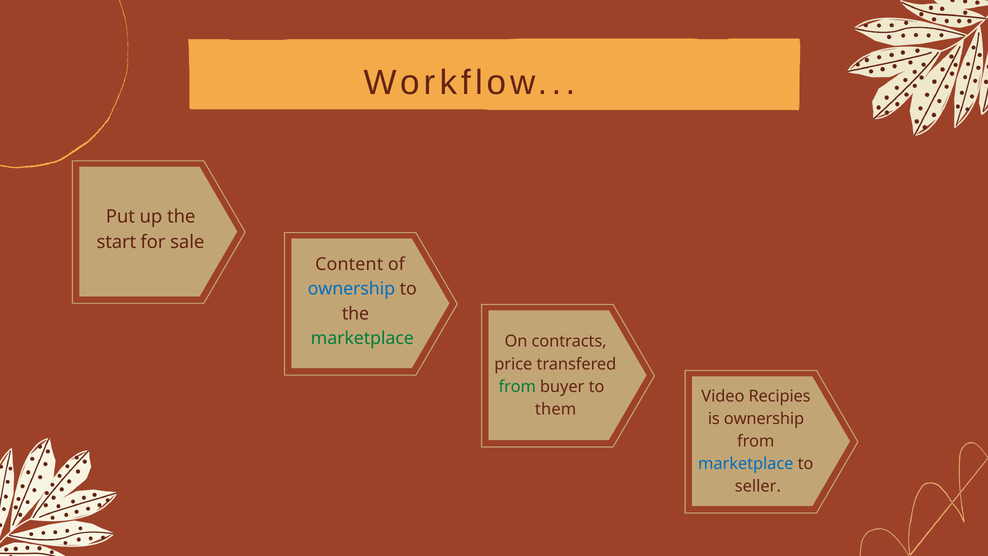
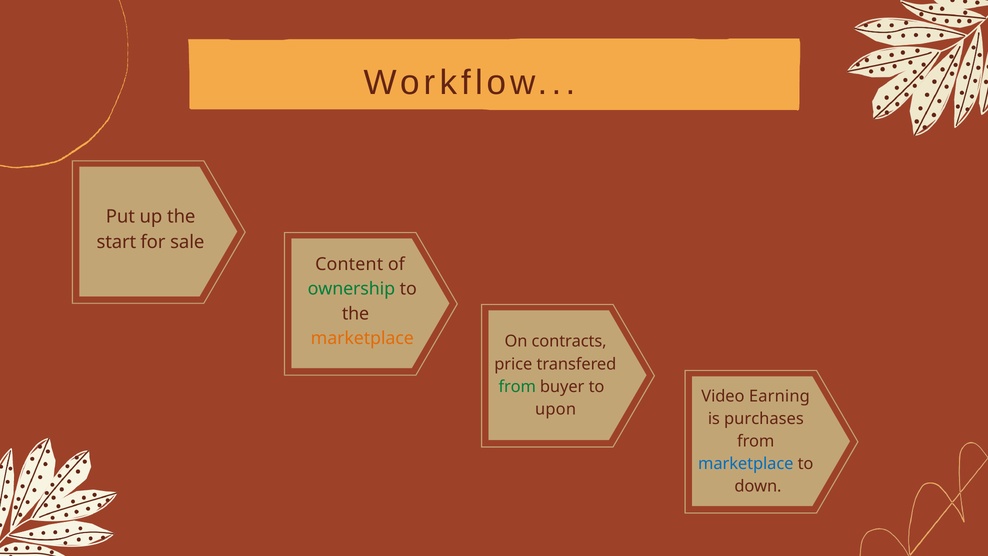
ownership colour: blue -> green (351, 289)
marketplace colour: green -> orange (362, 338)
Recipies: Recipies -> Earning (779, 396)
them: them -> upon (556, 409)
is ownership: ownership -> purchases (764, 418)
seller: seller -> down (758, 486)
